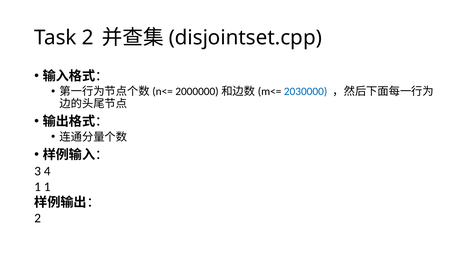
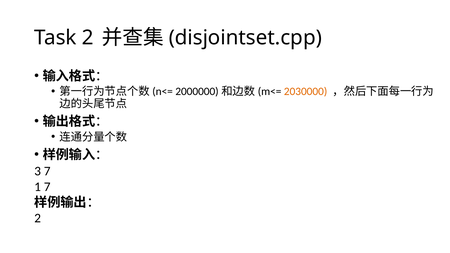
2030000 colour: blue -> orange (306, 92)
3 4: 4 -> 7 (47, 171)
1 1: 1 -> 7 (47, 187)
